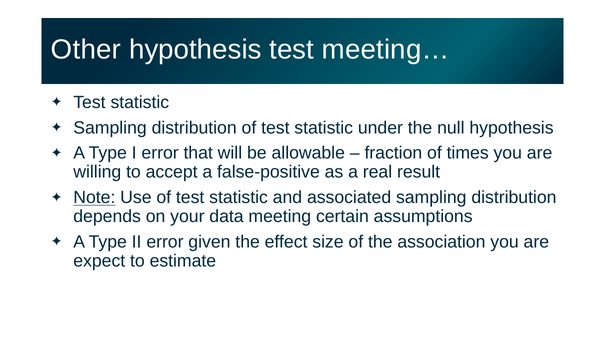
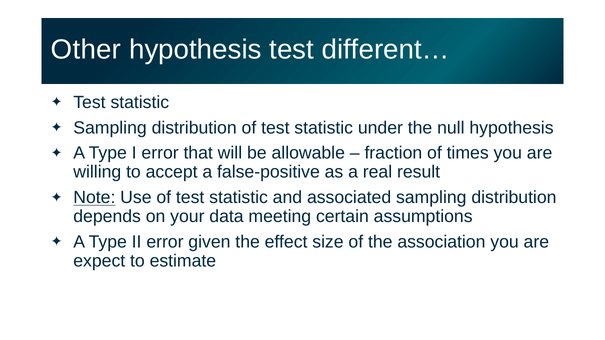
meeting…: meeting… -> different… (386, 50)
